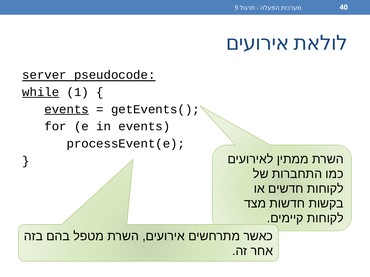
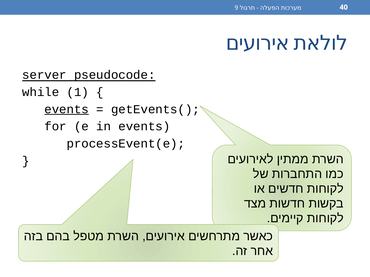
while underline: present -> none (41, 92)
